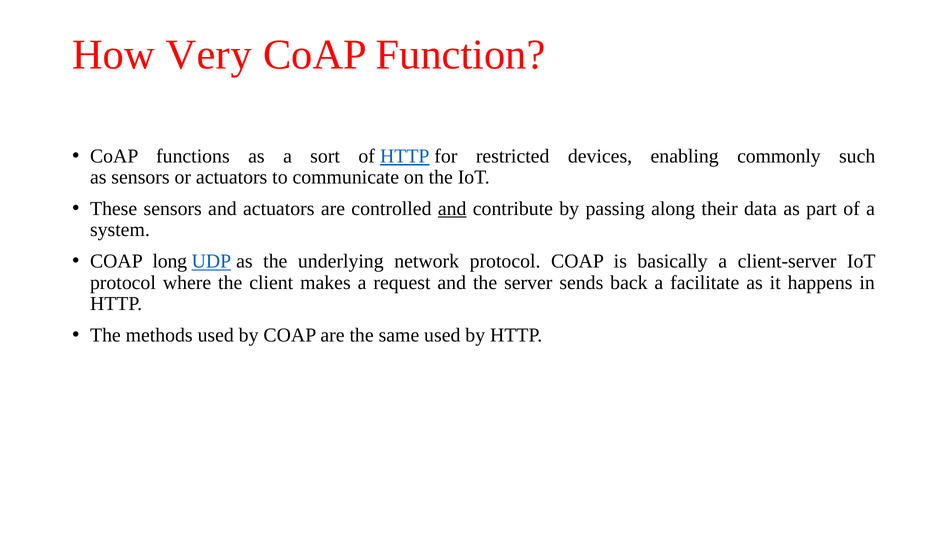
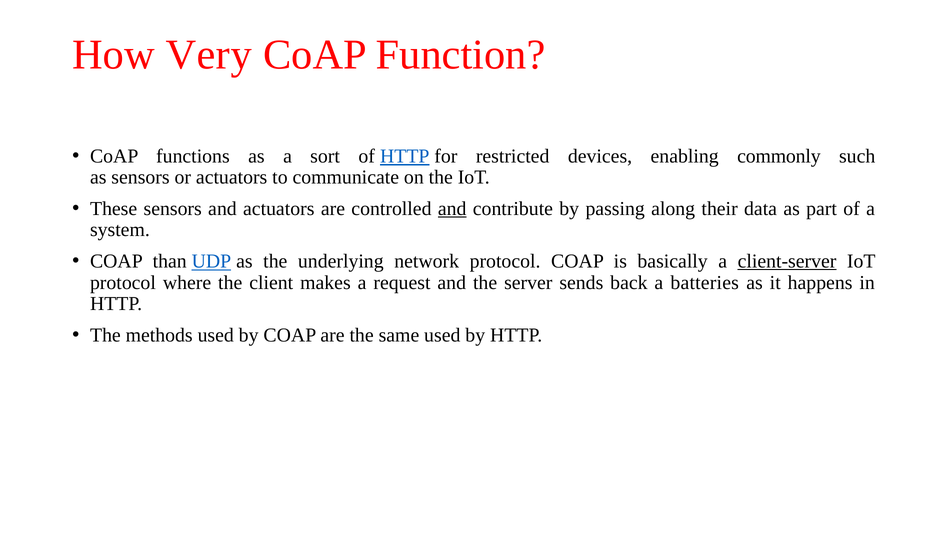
long: long -> than (170, 261)
client-server underline: none -> present (787, 261)
facilitate: facilitate -> batteries (705, 283)
